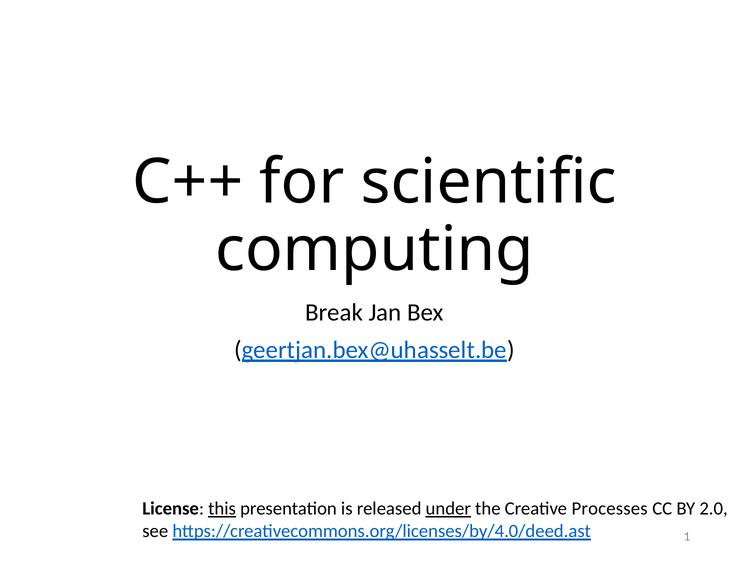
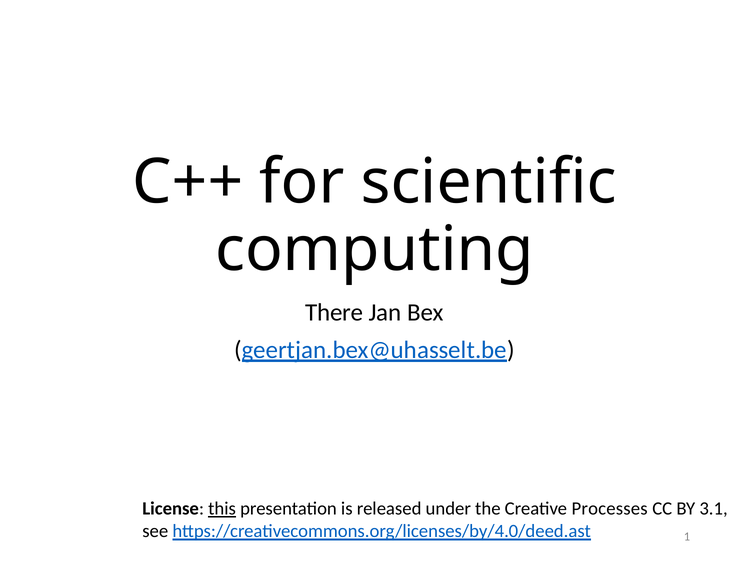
Break: Break -> There (334, 312)
under underline: present -> none (448, 508)
2.0: 2.0 -> 3.1 (714, 508)
